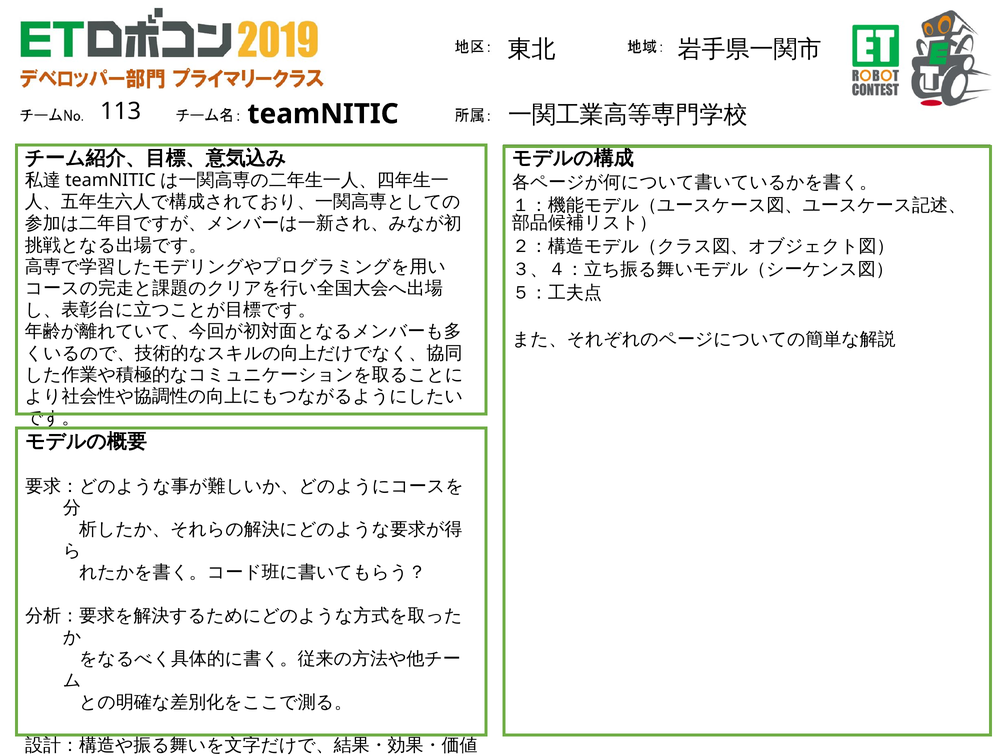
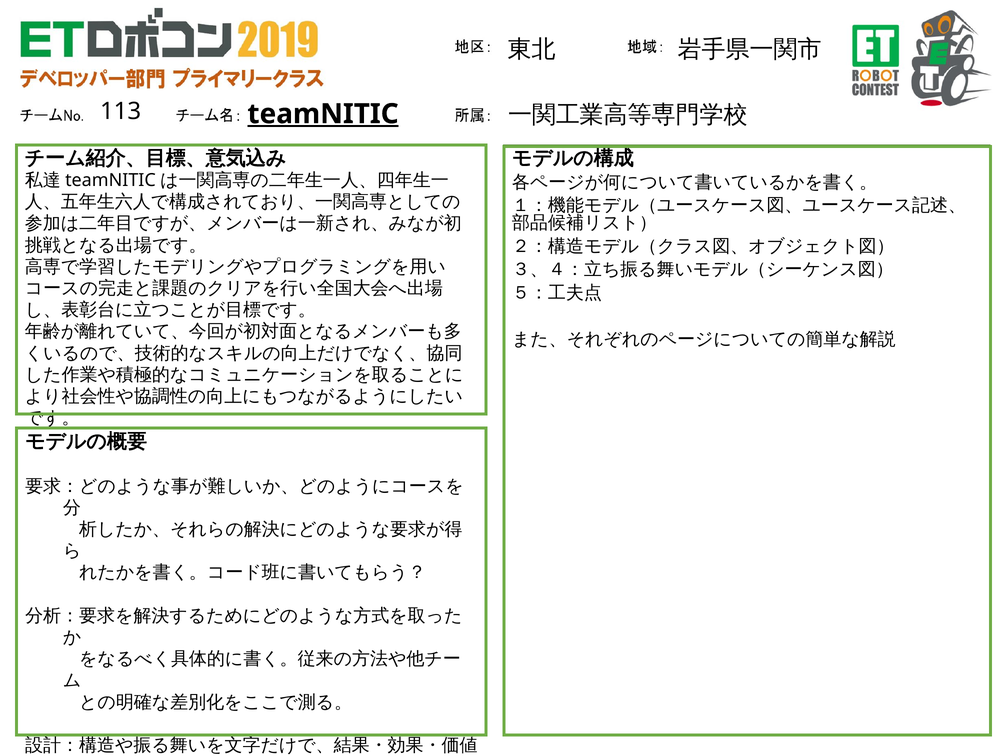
teamNITIC underline: none -> present (323, 114)
